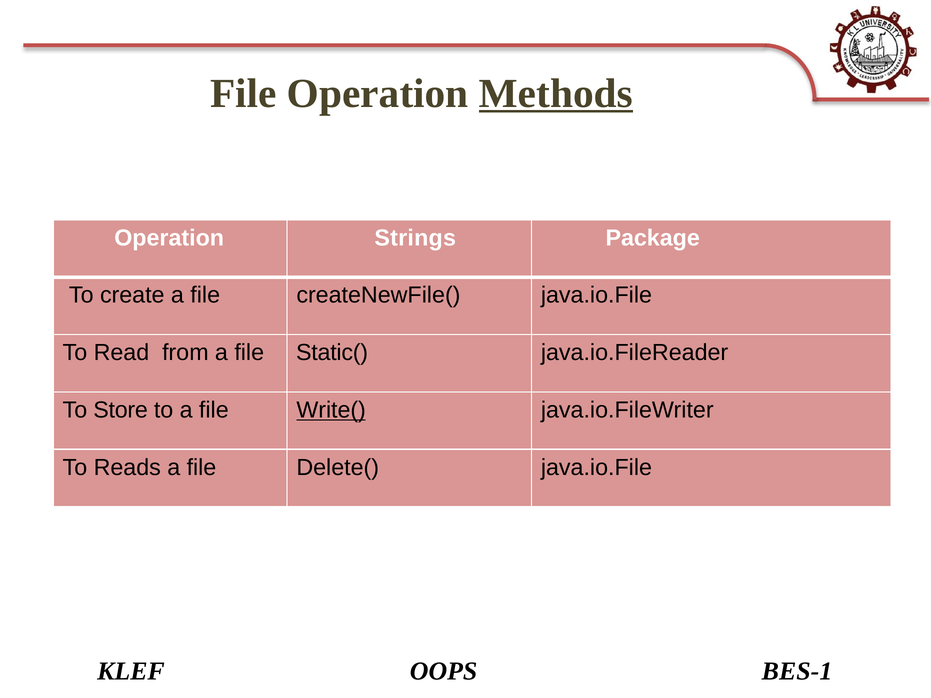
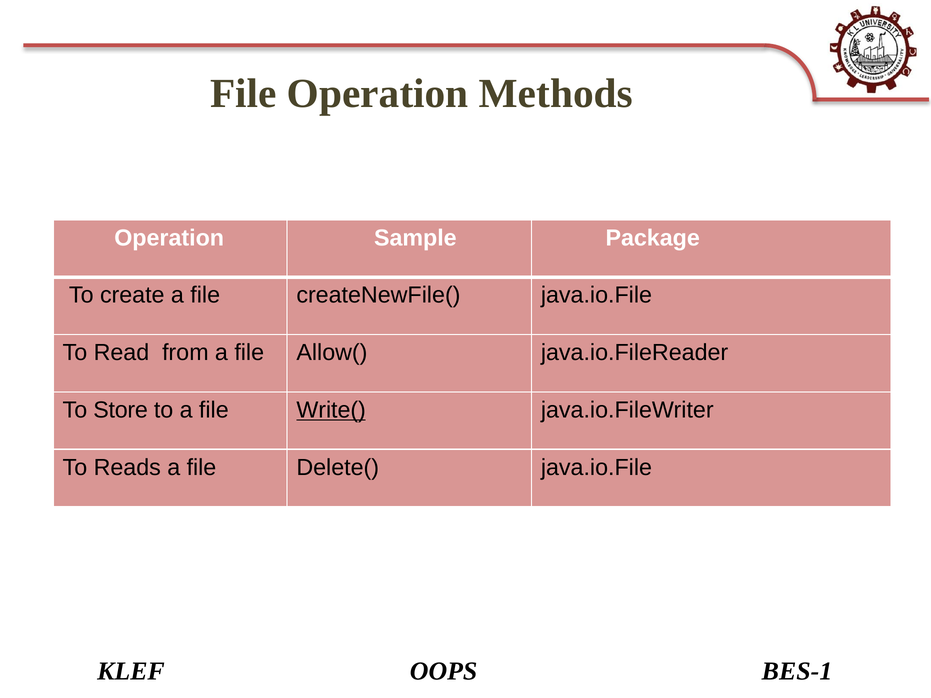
Methods underline: present -> none (556, 94)
Strings: Strings -> Sample (415, 238)
Static(: Static( -> Allow( (332, 353)
